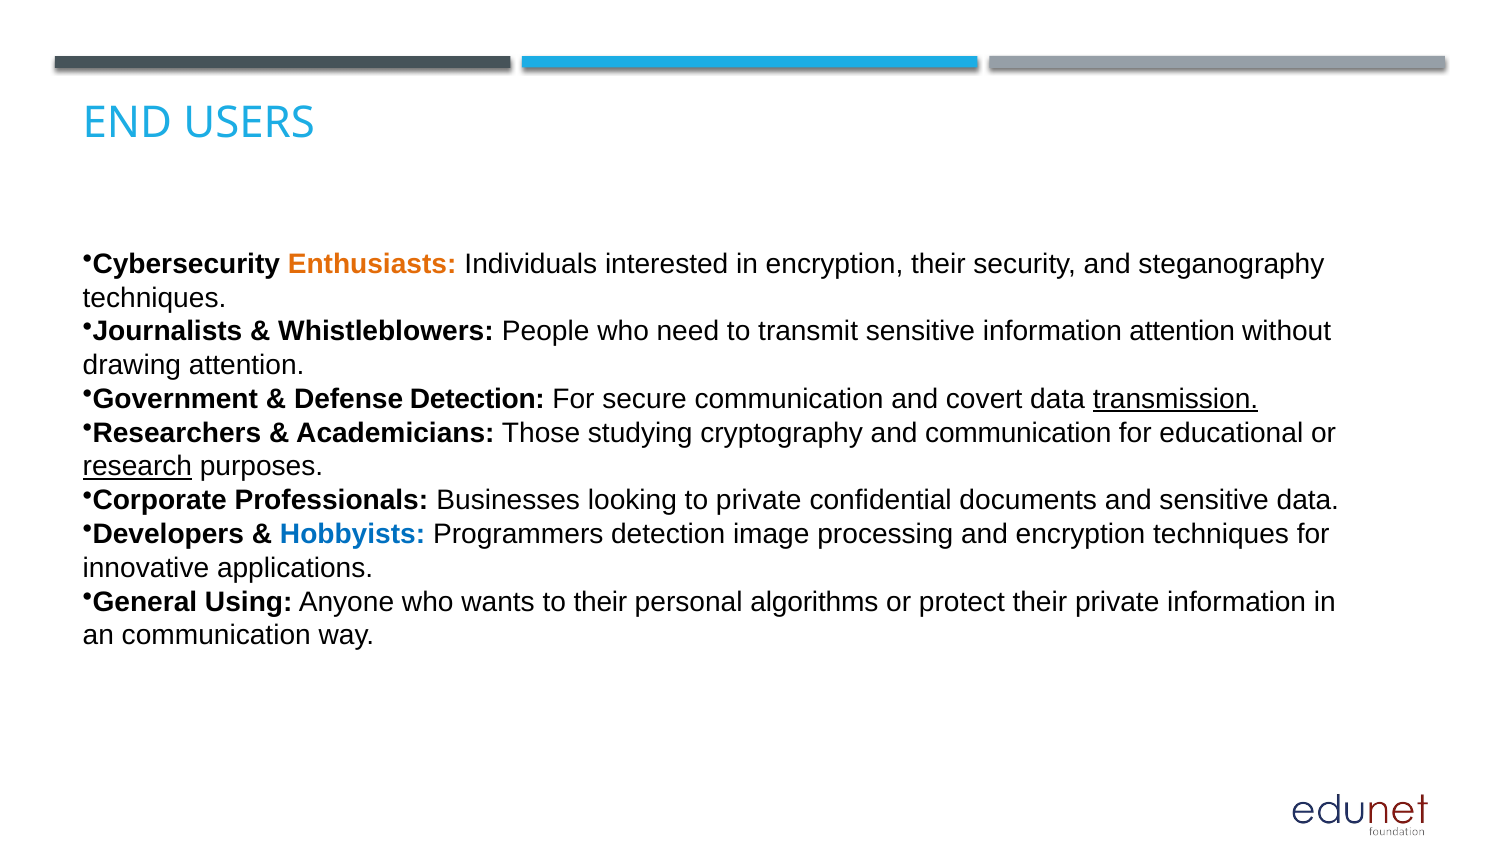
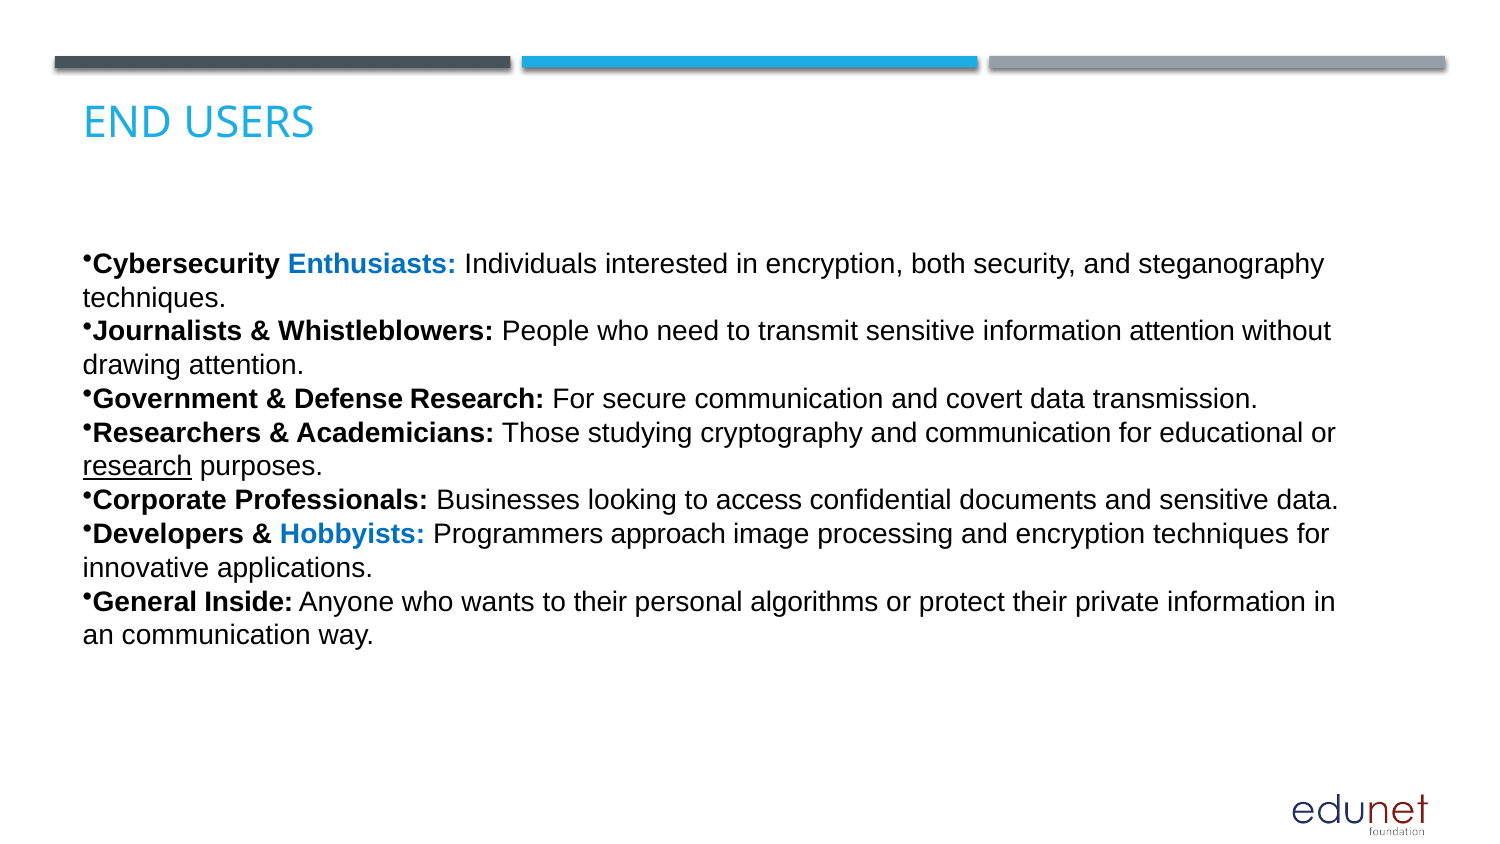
Enthusiasts colour: orange -> blue (372, 264)
encryption their: their -> both (938, 264)
Defense Detection: Detection -> Research (477, 399)
transmission underline: present -> none (1176, 399)
to private: private -> access (759, 500)
Programmers detection: detection -> approach (668, 534)
Using: Using -> Inside (249, 602)
